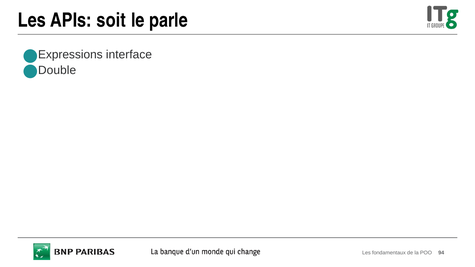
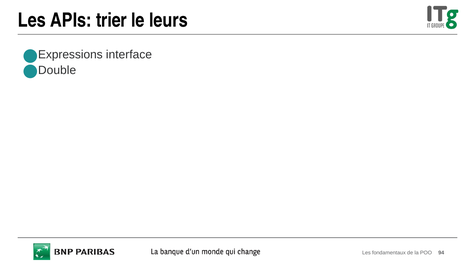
soit: soit -> trier (111, 20)
parle: parle -> leurs (168, 20)
